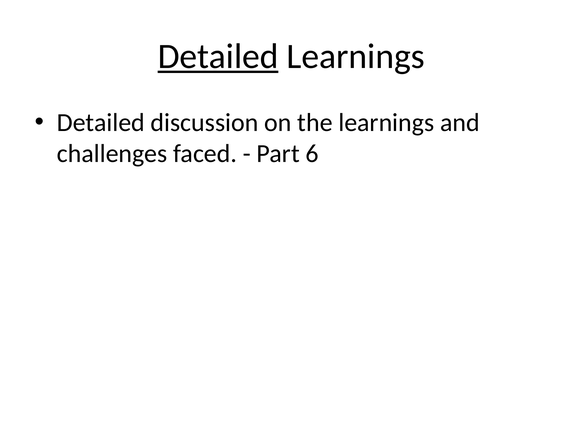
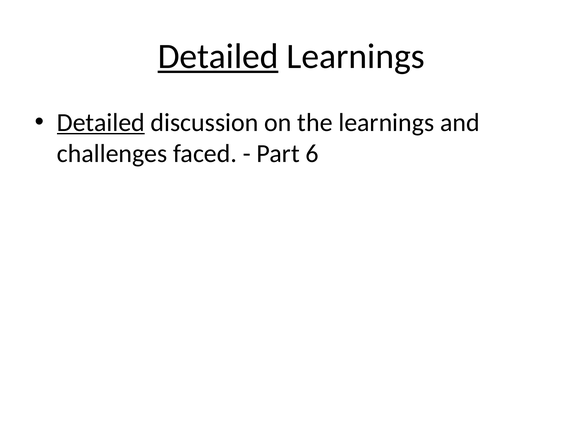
Detailed underline: none -> present (101, 122)
